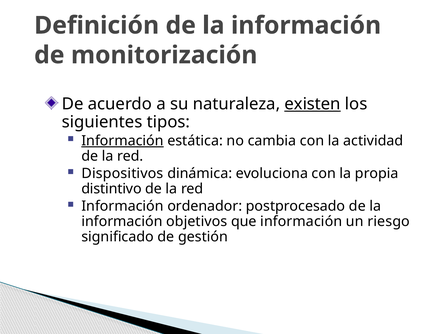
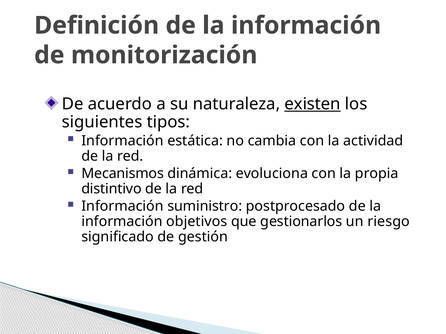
Información underline: present -> none (123, 141)
Dispositivos: Dispositivos -> Mecanismos (123, 174)
ordenador: ordenador -> suministro (205, 206)
que información: información -> gestionarlos (301, 222)
